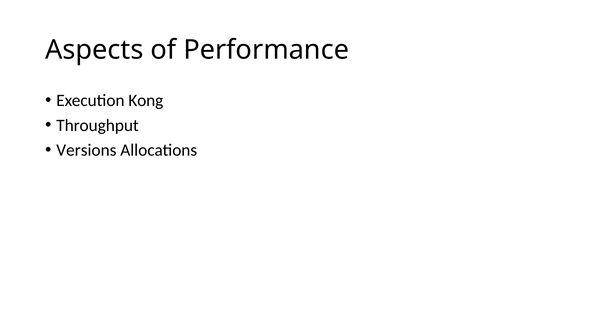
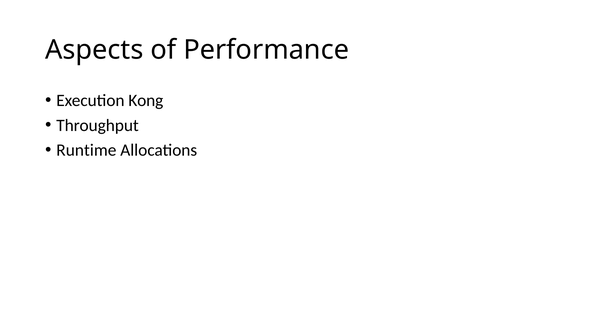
Versions: Versions -> Runtime (86, 150)
